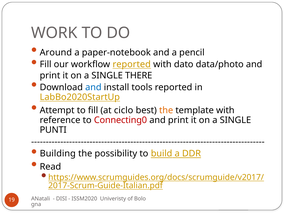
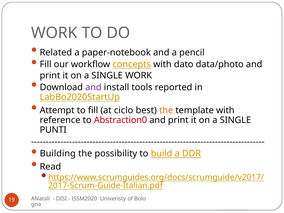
Around: Around -> Related (56, 52)
workflow reported: reported -> concepts (132, 64)
SINGLE THERE: THERE -> WORK (139, 75)
and colour: blue -> purple (93, 87)
Connecting0: Connecting0 -> Abstraction0 (120, 120)
